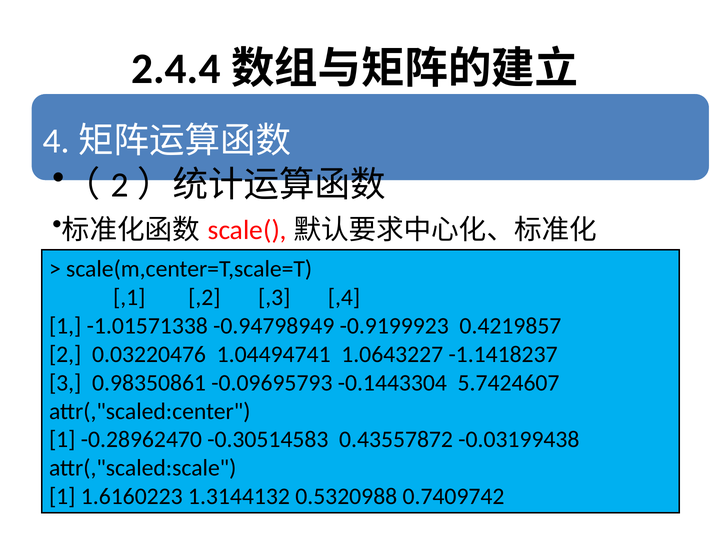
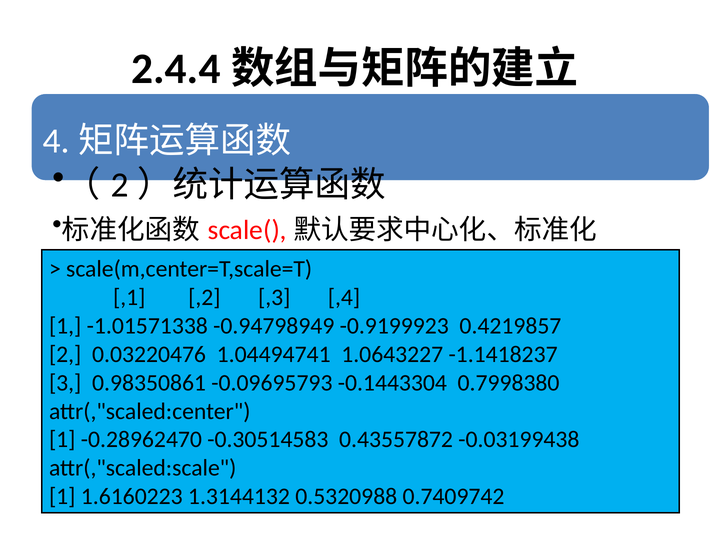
5.7424607: 5.7424607 -> 0.7998380 (509, 382)
